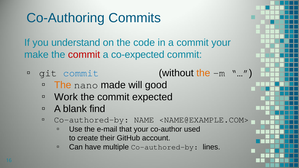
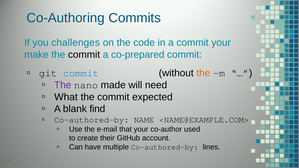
understand: understand -> challenges (76, 43)
commit colour: red -> black (84, 55)
co-expected: co-expected -> co-prepared (138, 55)
The colour: orange -> purple (63, 85)
good: good -> need (156, 85)
Work: Work -> What (66, 97)
